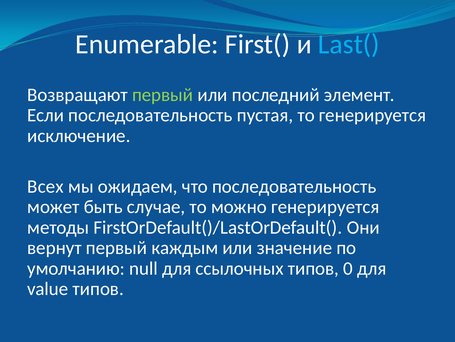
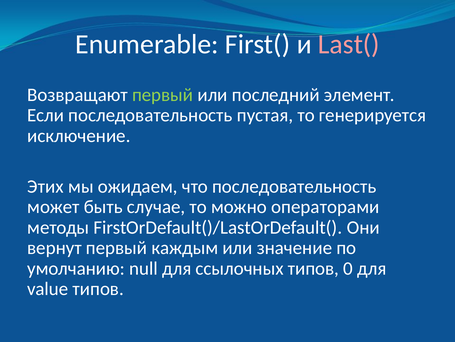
Last( colour: light blue -> pink (349, 44)
Всех: Всех -> Этих (46, 186)
можно генерируется: генерируется -> операторами (325, 207)
